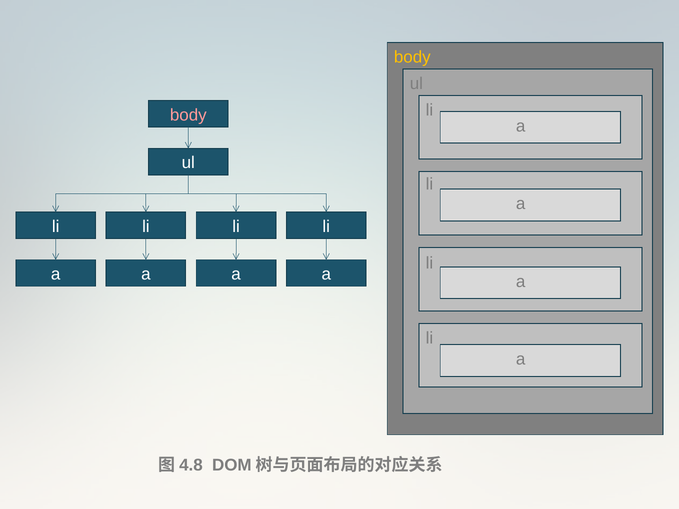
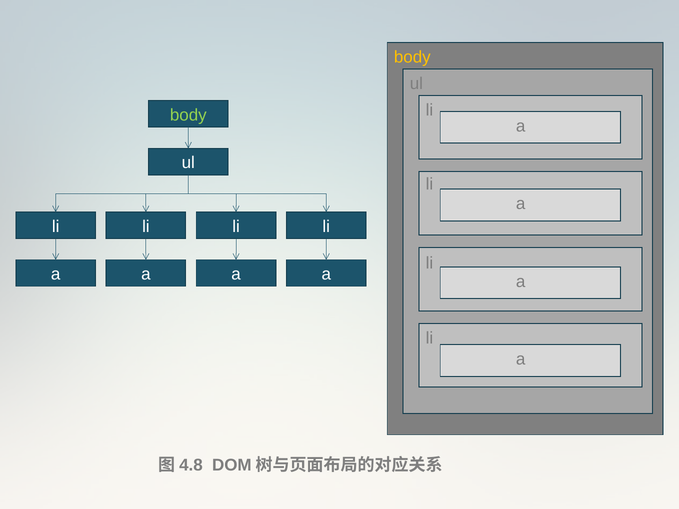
body colour: pink -> light green (188, 115)
